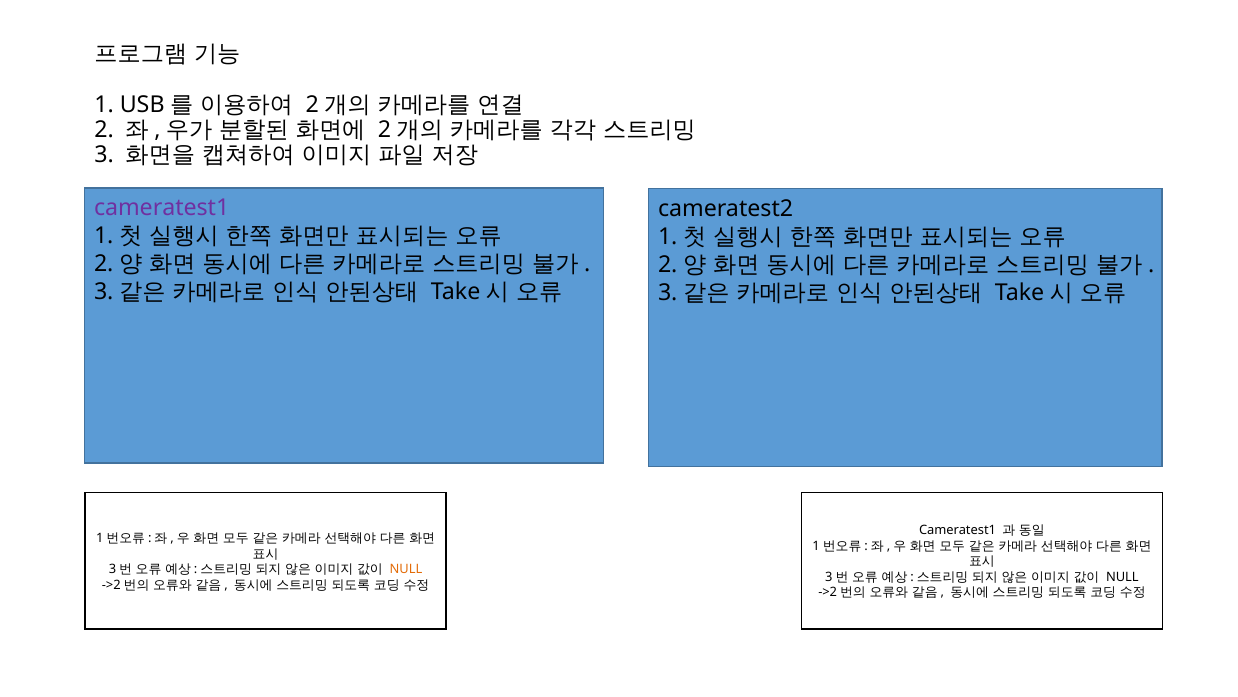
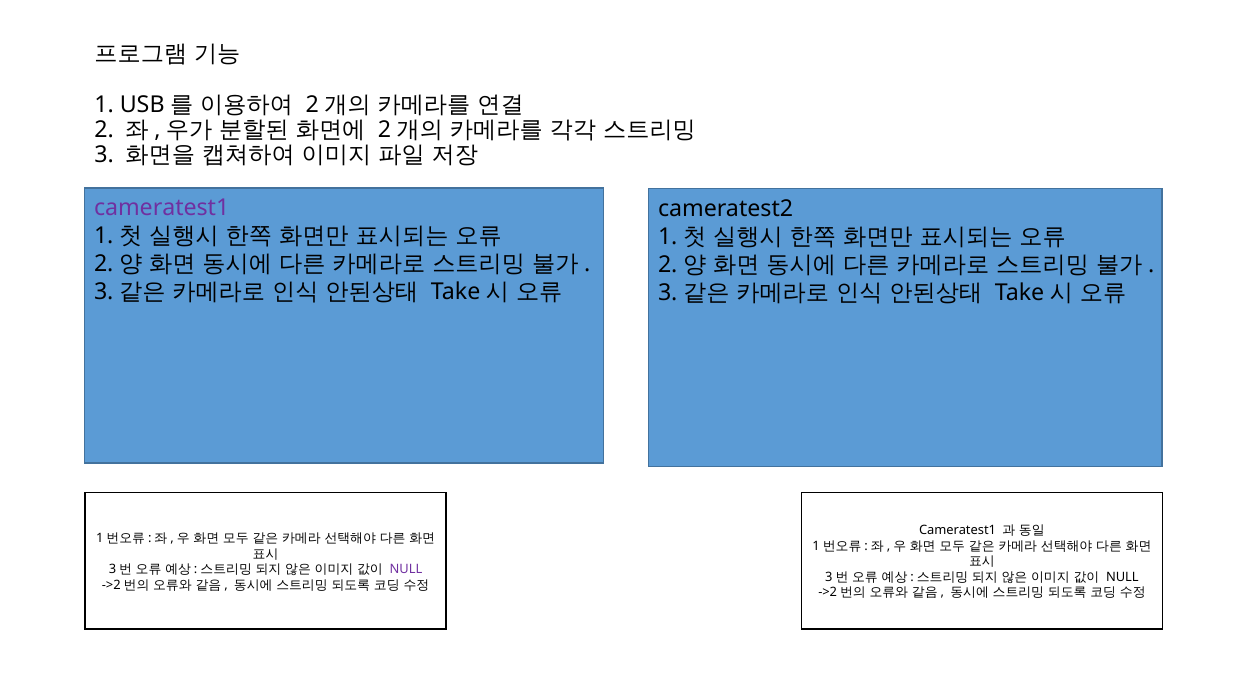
NULL colour: orange -> purple (406, 569)
